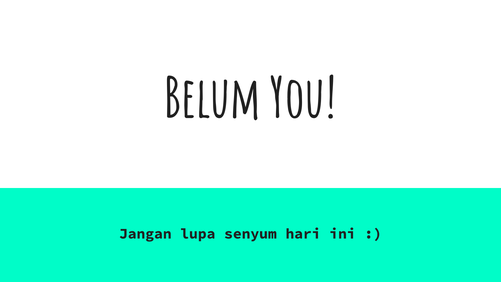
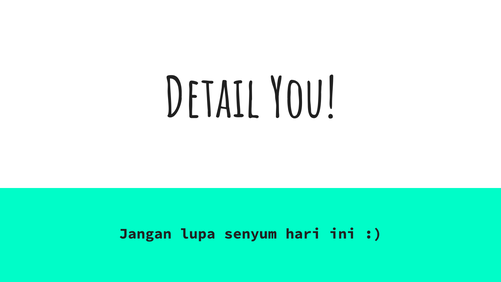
Belum: Belum -> Detail (212, 99)
